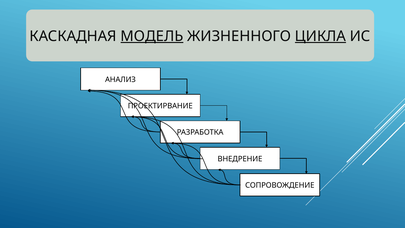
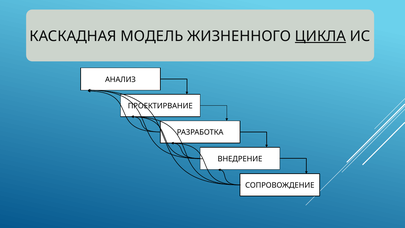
МОДЕЛЬ underline: present -> none (152, 36)
